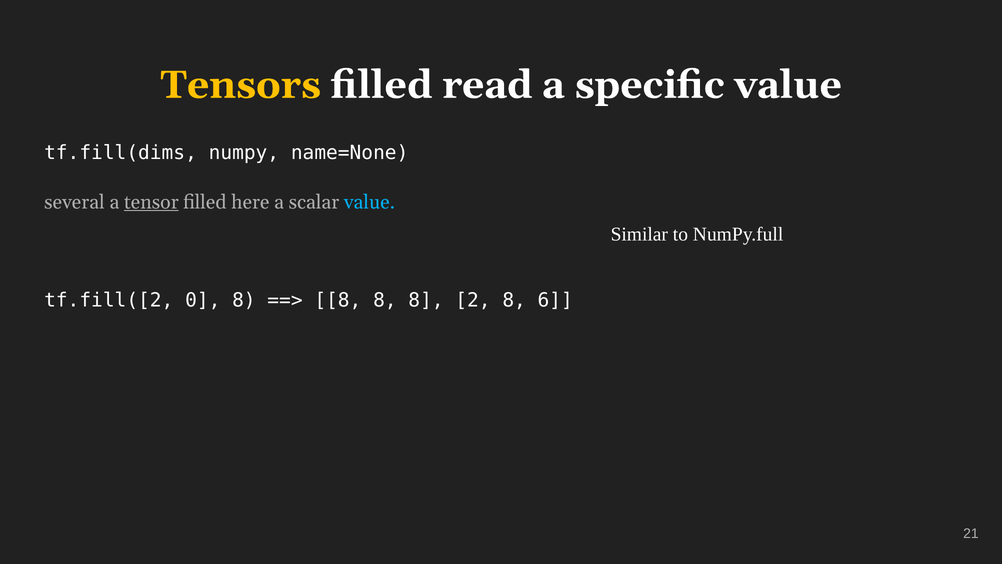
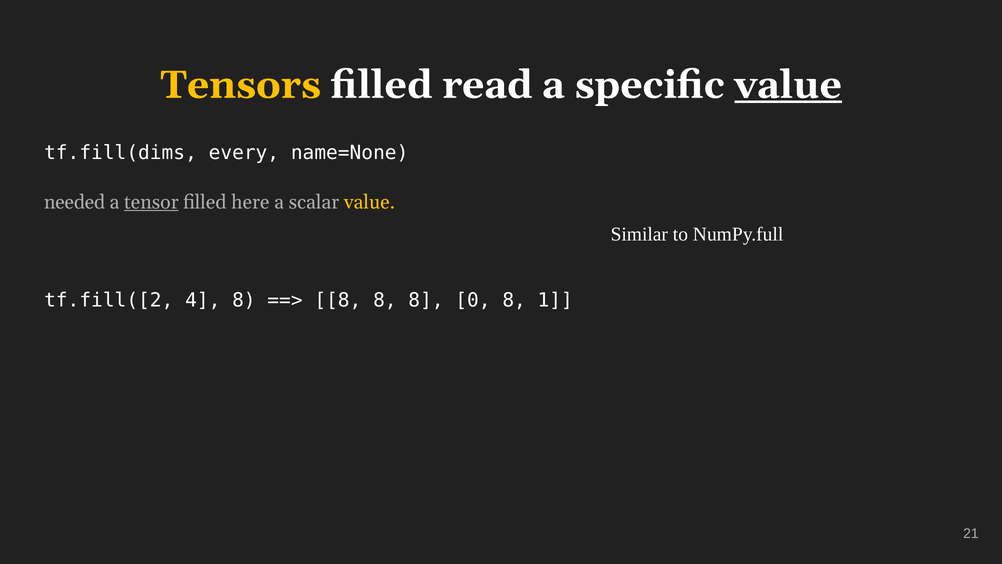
value underline: none -> present (788, 85)
numpy: numpy -> every (244, 153)
several: several -> needed (75, 202)
value colour: light blue -> yellow (369, 202)
0: 0 -> 4 (203, 300)
2: 2 -> 0 (473, 300)
6: 6 -> 1 (555, 300)
